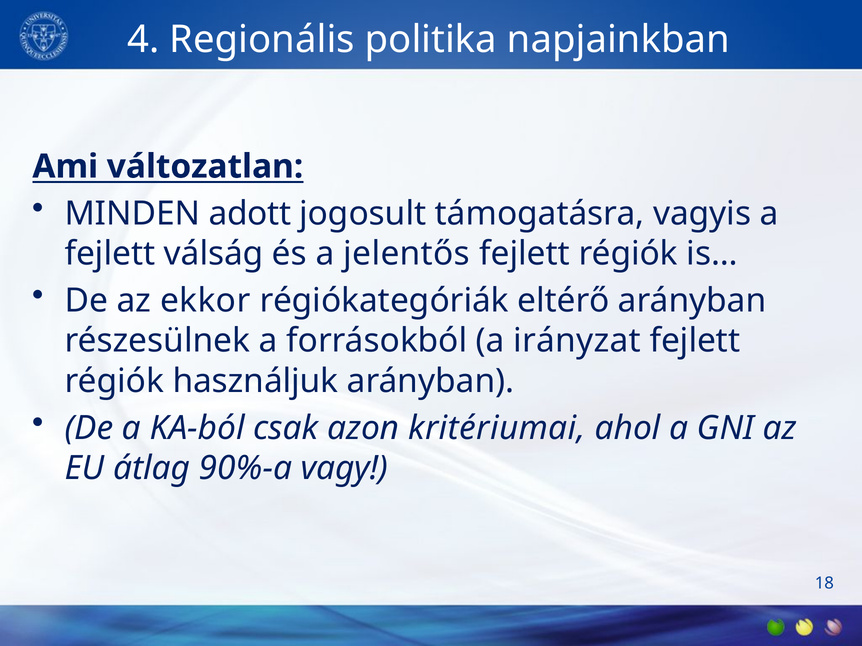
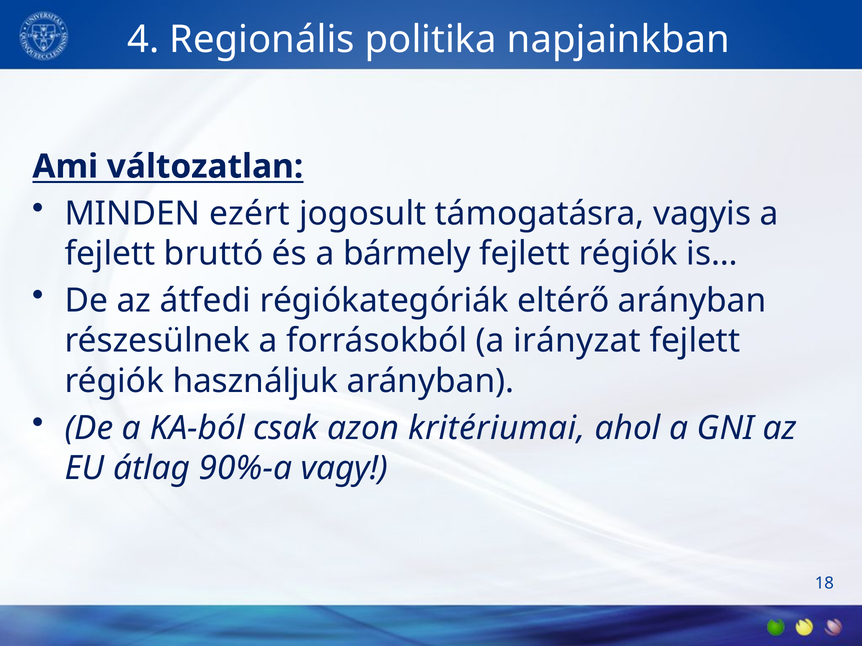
adott: adott -> ezért (250, 214)
válság: válság -> bruttó (214, 254)
jelentős: jelentős -> bármely (407, 254)
ekkor: ekkor -> átfedi (205, 301)
